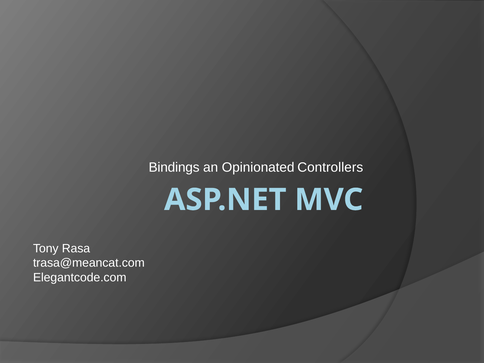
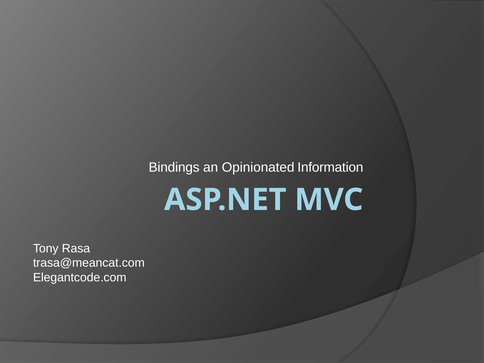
Controllers: Controllers -> Information (330, 167)
